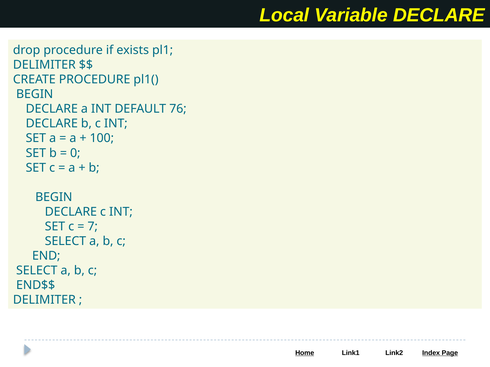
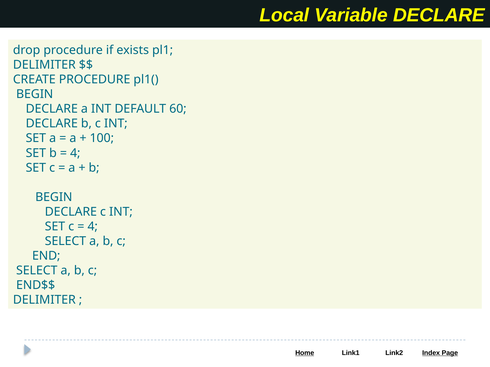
76: 76 -> 60 (178, 109)
0: 0 -> 4 (75, 153)
7: 7 -> 4 (93, 227)
